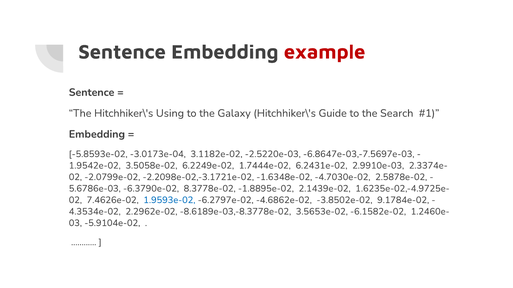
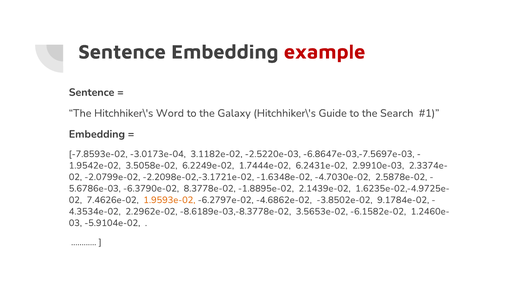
Using: Using -> Word (170, 113)
-5.8593e-02: -5.8593e-02 -> -7.8593e-02 (98, 154)
1.9593e-02 colour: blue -> orange (169, 200)
